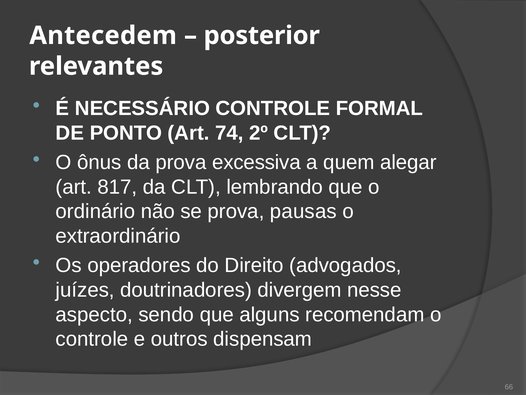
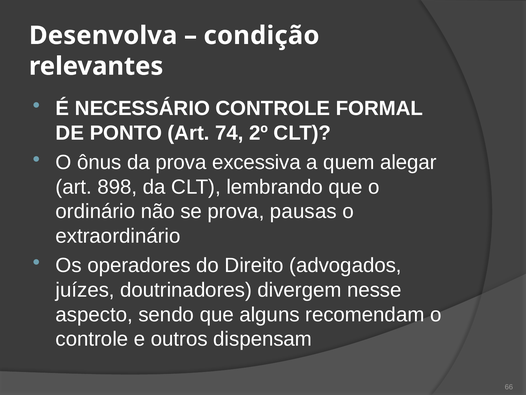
Antecedem: Antecedem -> Desenvolva (103, 36)
posterior: posterior -> condição (262, 36)
817: 817 -> 898 (117, 187)
